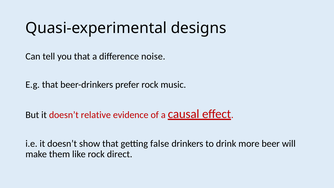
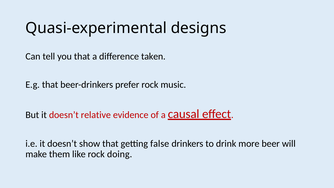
noise: noise -> taken (153, 56)
direct: direct -> doing (120, 154)
